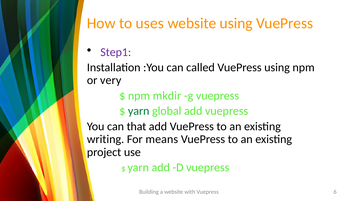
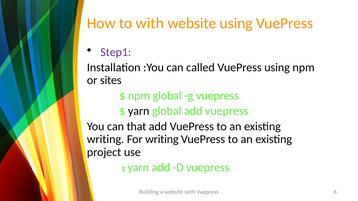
to uses: uses -> with (150, 23)
very: very -> sites (111, 80)
npm mkdir: mkdir -> global (167, 96)
yarn colour: green -> black (139, 111)
For means: means -> writing (162, 140)
